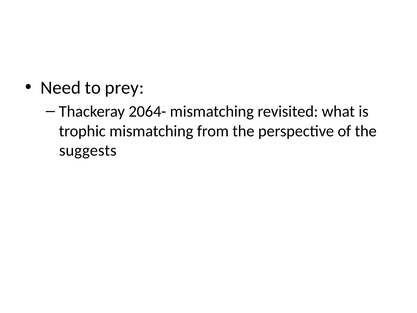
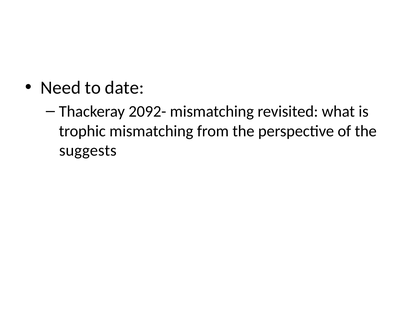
prey: prey -> date (124, 87)
2064-: 2064- -> 2092- (147, 111)
